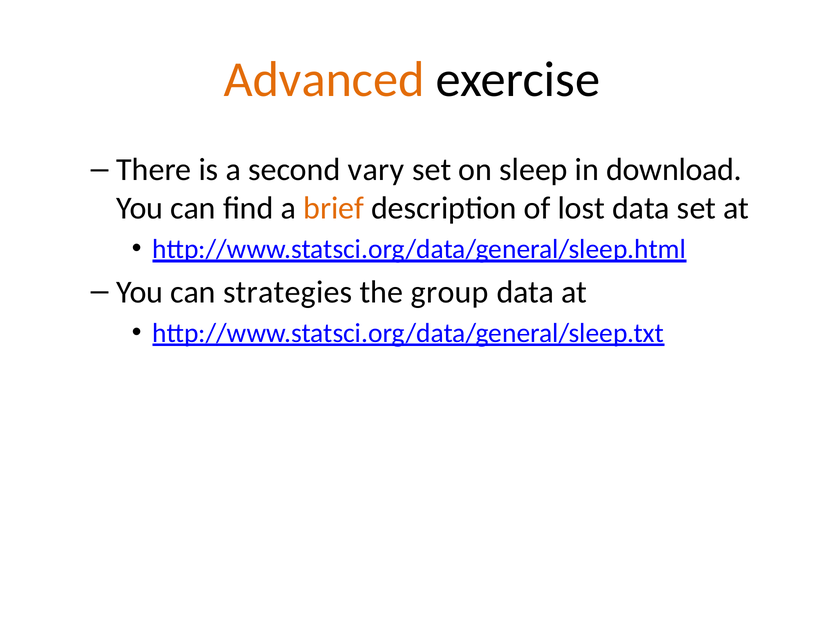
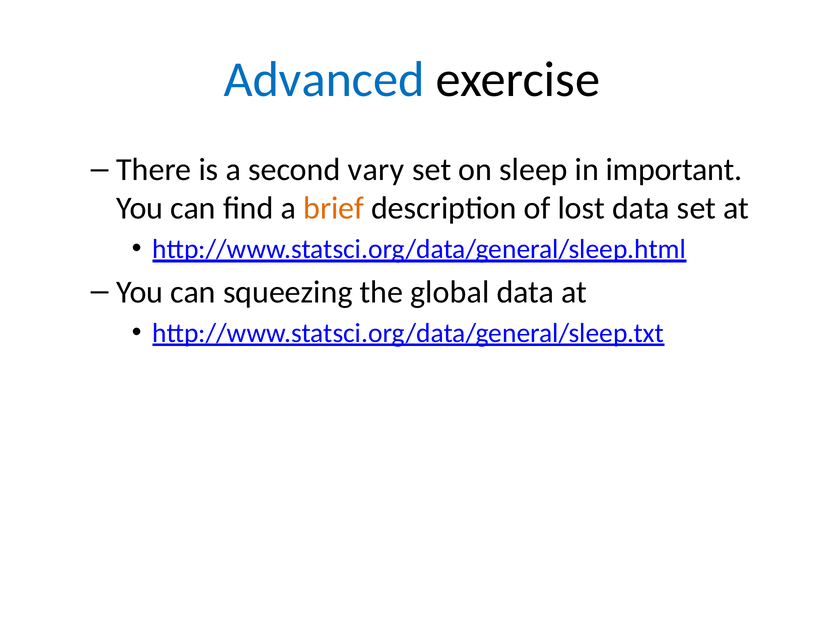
Advanced colour: orange -> blue (324, 80)
download: download -> important (674, 170)
strategies: strategies -> squeezing (288, 292)
group: group -> global (450, 292)
